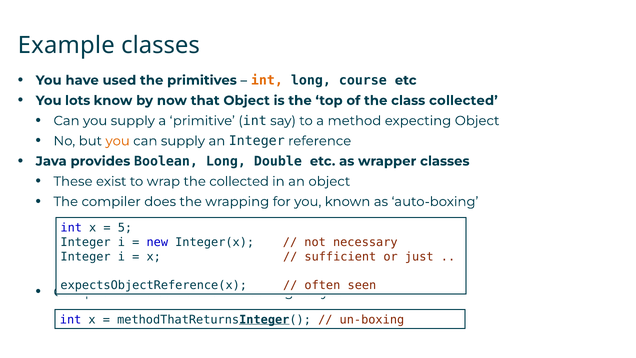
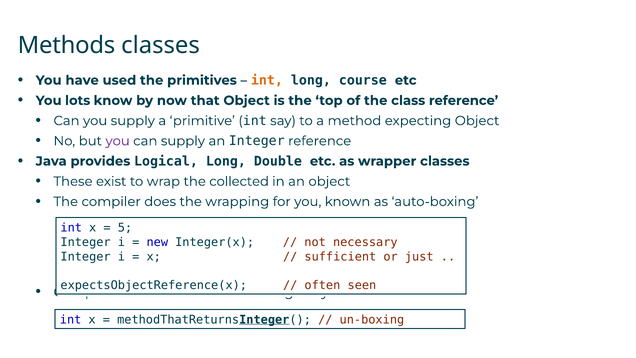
Example: Example -> Methods (66, 45)
class collected: collected -> reference (464, 100)
you colour: orange -> purple (118, 141)
Boolean: Boolean -> Logical (166, 161)
